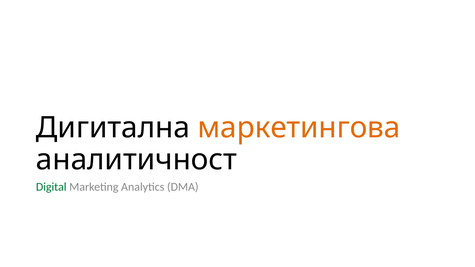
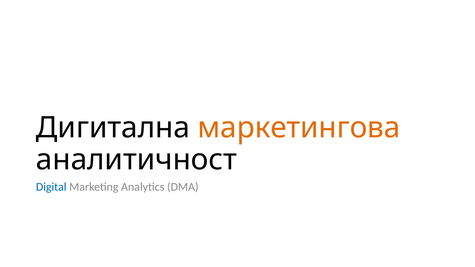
Digital colour: green -> blue (51, 187)
